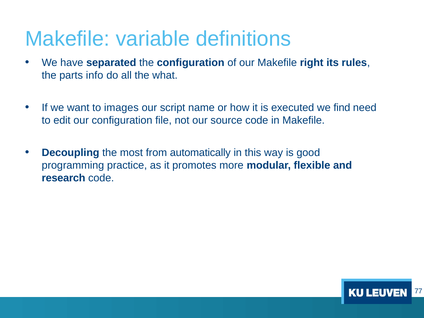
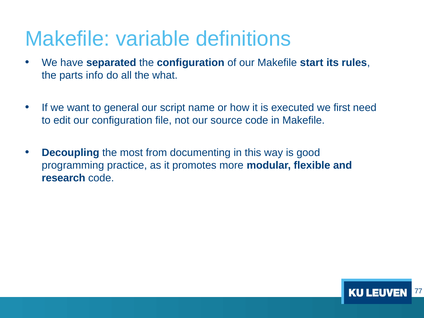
right: right -> start (312, 63)
images: images -> general (121, 108)
find: find -> first (342, 108)
automatically: automatically -> documenting (200, 153)
